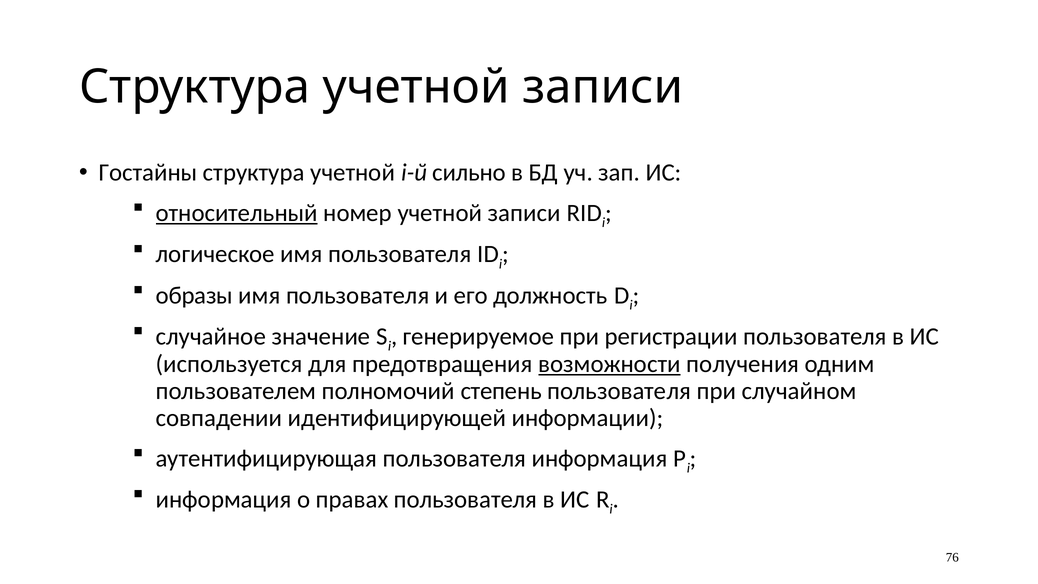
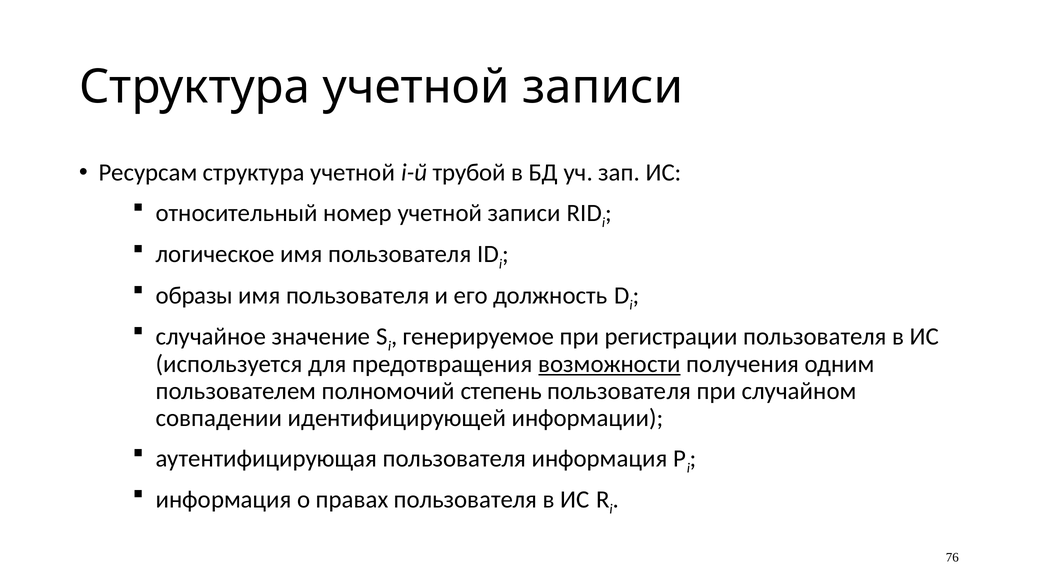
Гостайны: Гостайны -> Ресурсам (148, 173)
сильно: сильно -> трубой (469, 173)
относительный underline: present -> none (237, 213)
